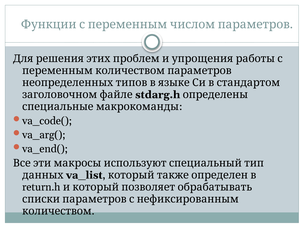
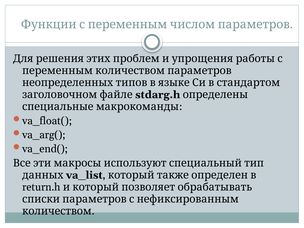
va_code(: va_code( -> va_float( (47, 121)
